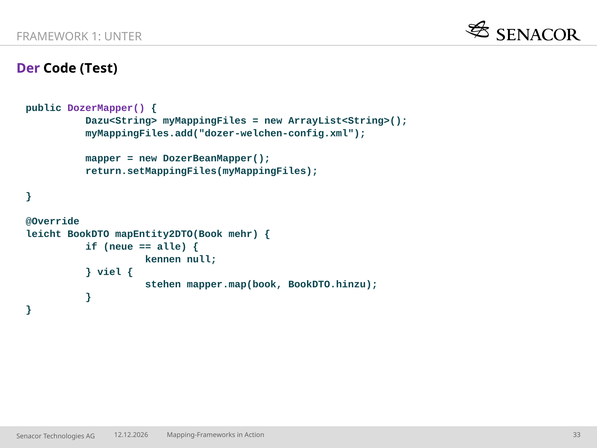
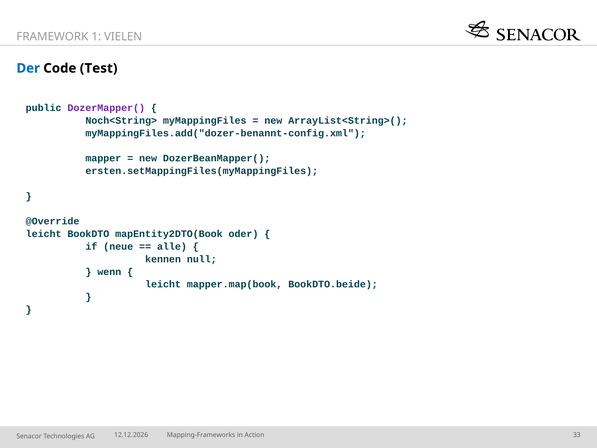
UNTER: UNTER -> VIELEN (123, 37)
Der colour: purple -> blue (28, 68)
Dazu<String>: Dazu<String> -> Noch<String> (121, 120)
myMappingFiles.add("dozer-welchen-config.xml: myMappingFiles.add("dozer-welchen-config.xml -> myMappingFiles.add("dozer-benannt-config.xml (226, 133)
return.setMappingFiles(myMappingFiles: return.setMappingFiles(myMappingFiles -> ersten.setMappingFiles(myMappingFiles (202, 171)
mehr: mehr -> oder (243, 234)
viel: viel -> wenn (109, 272)
stehen: stehen -> leicht (163, 284)
BookDTO.hinzu: BookDTO.hinzu -> BookDTO.beide (333, 284)
